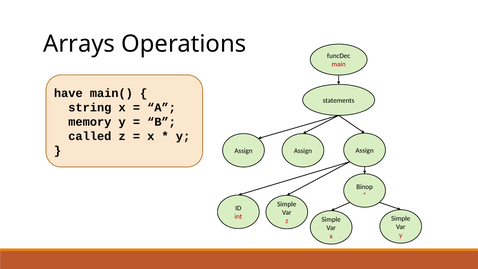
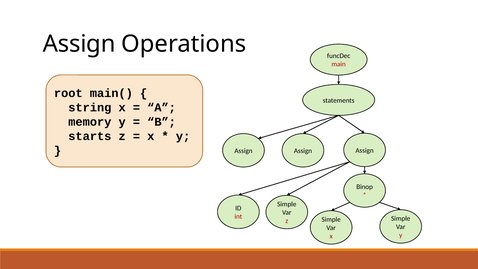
Arrays: Arrays -> Assign (79, 44)
have: have -> root (68, 93)
called: called -> starts (90, 136)
